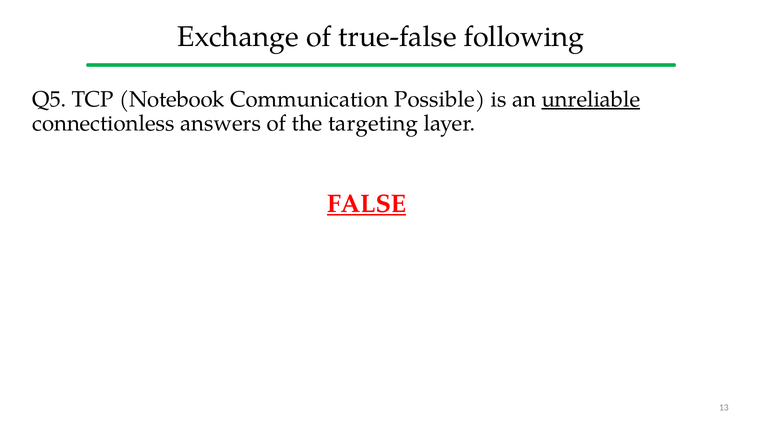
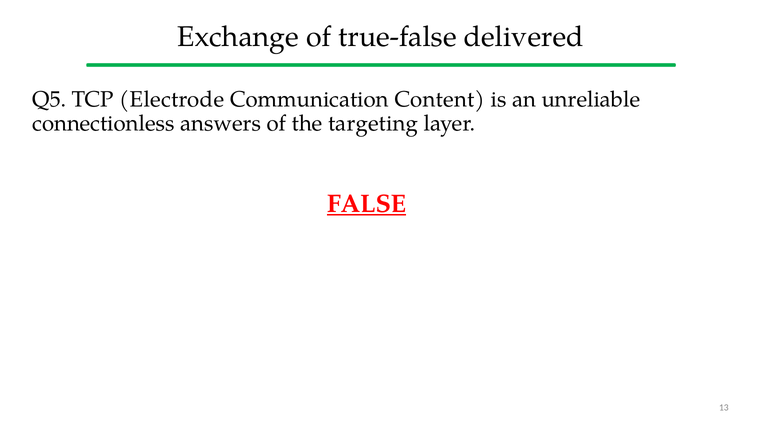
following: following -> delivered (524, 37)
Notebook: Notebook -> Electrode (172, 99)
Possible: Possible -> Content (440, 99)
unreliable underline: present -> none (591, 99)
